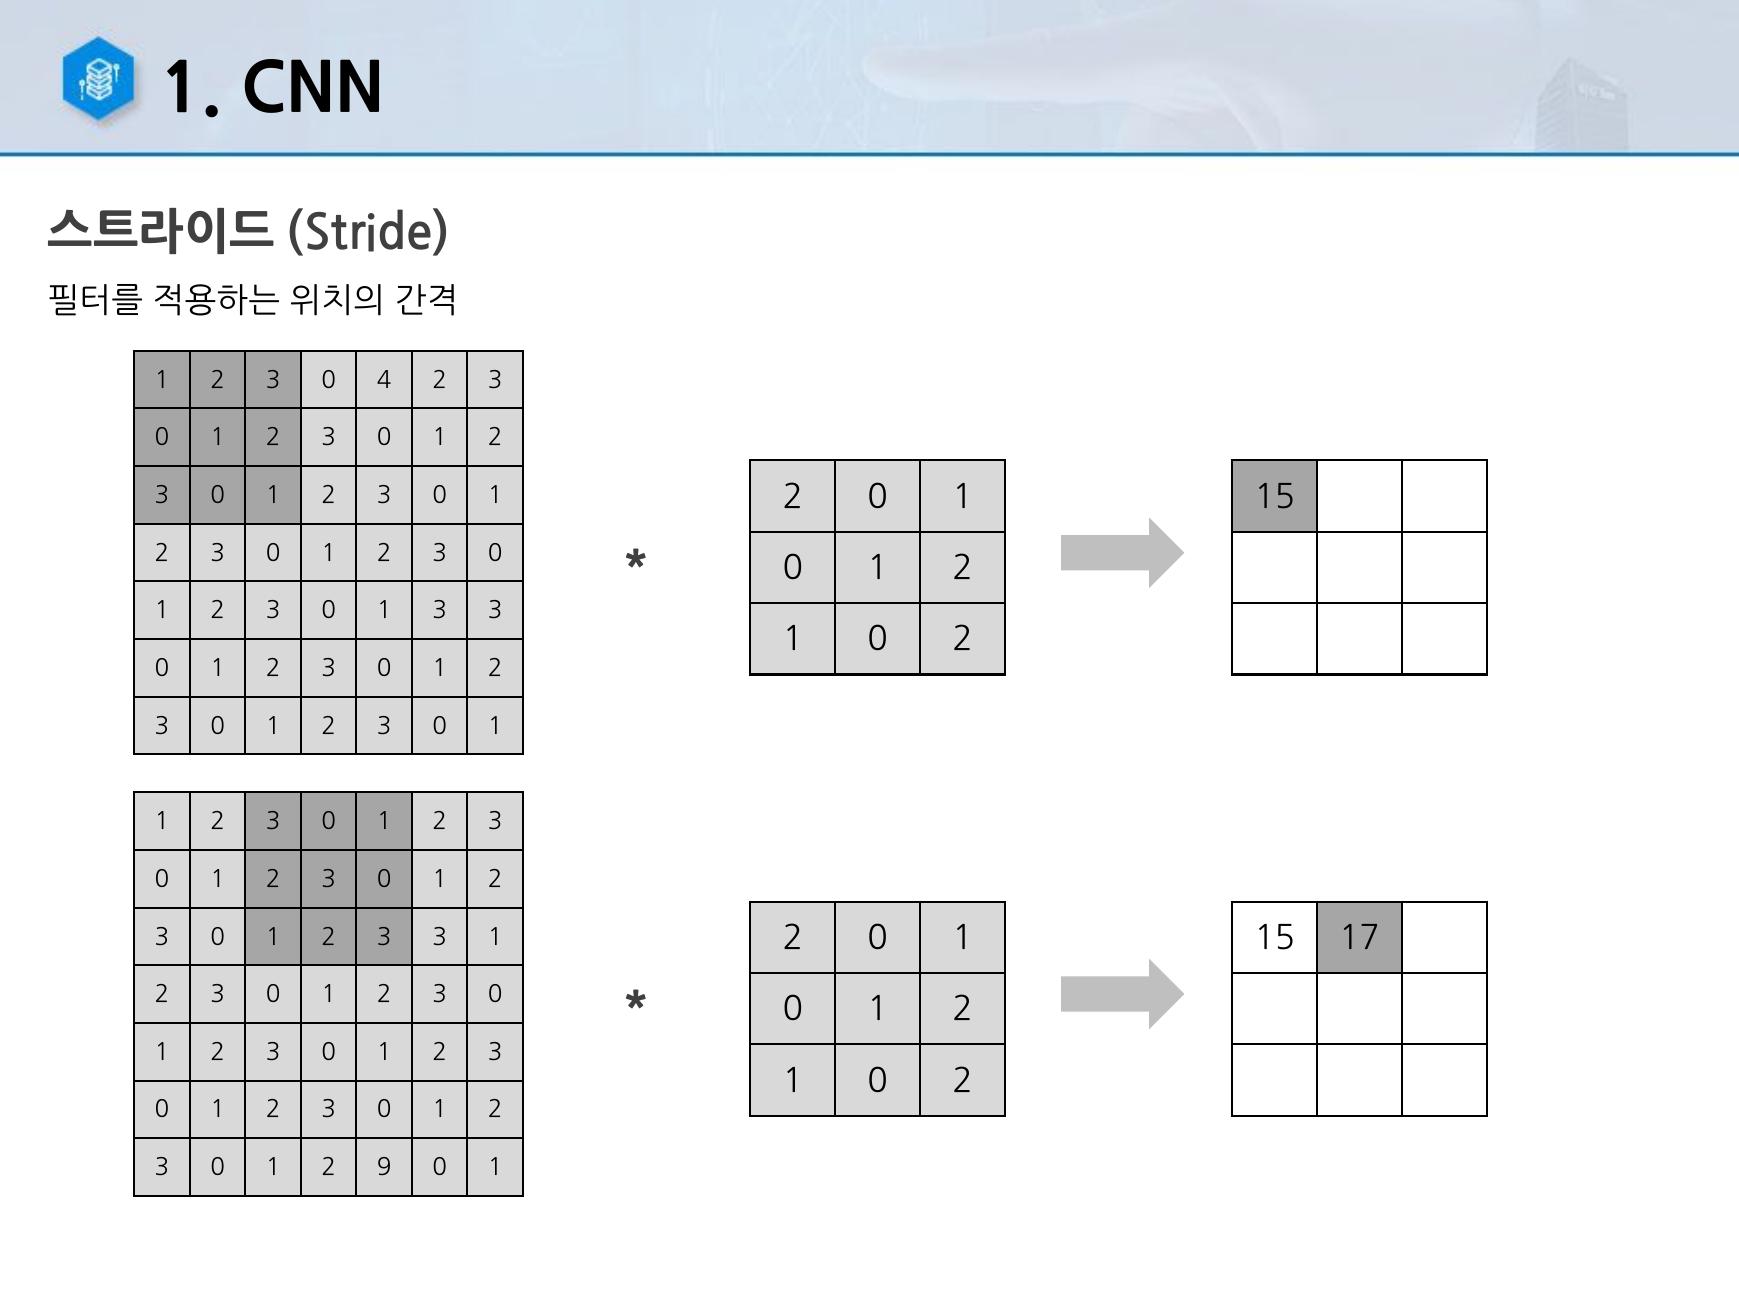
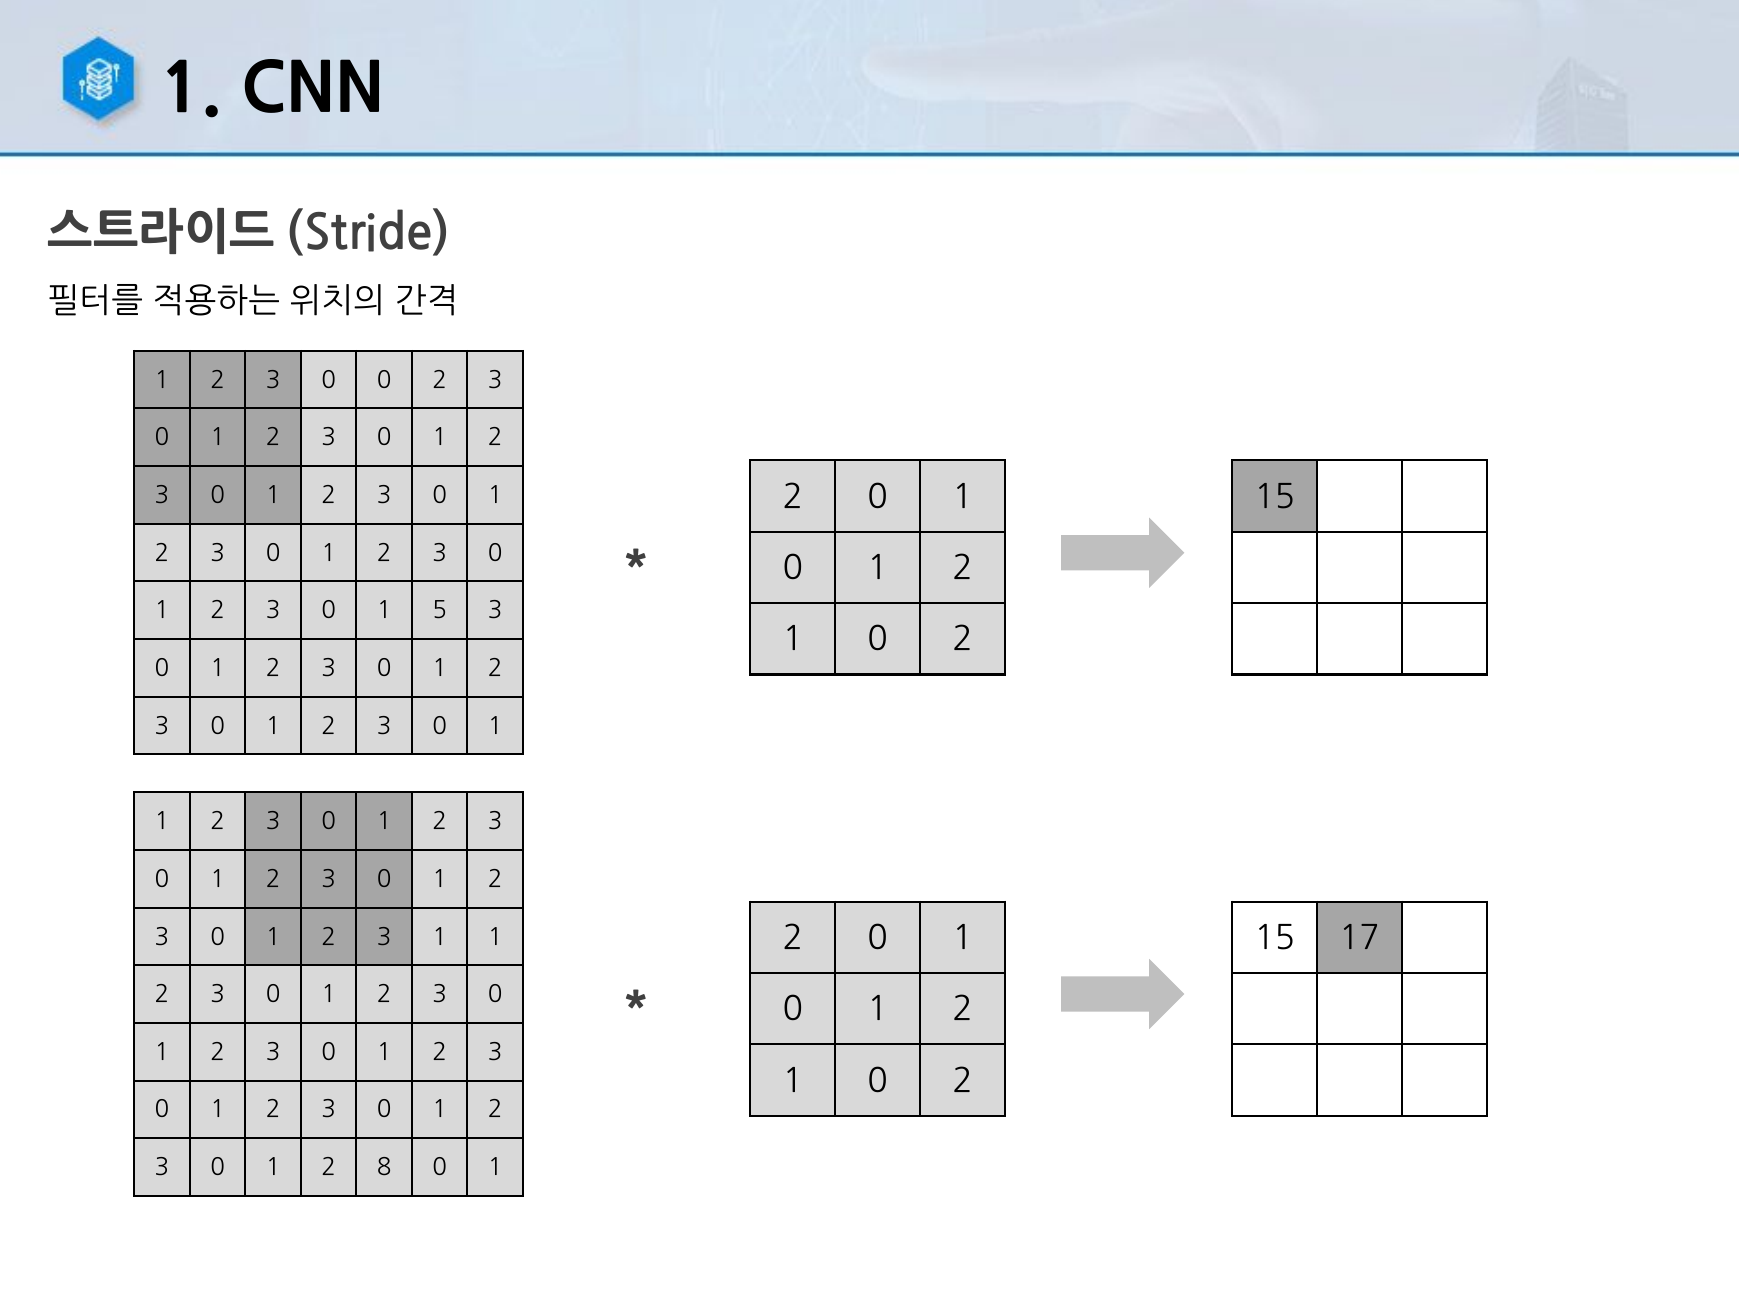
0 4: 4 -> 0 (384, 380)
1 3: 3 -> 5 (440, 611)
2 3 3: 3 -> 1 (440, 937)
9: 9 -> 8 (384, 1168)
